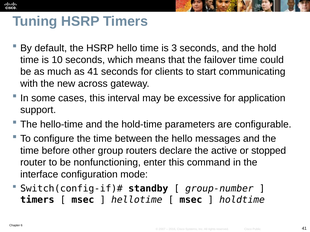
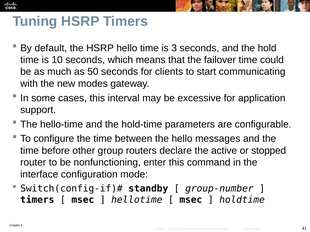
as 41: 41 -> 50 (93, 72)
across: across -> modes (93, 84)
